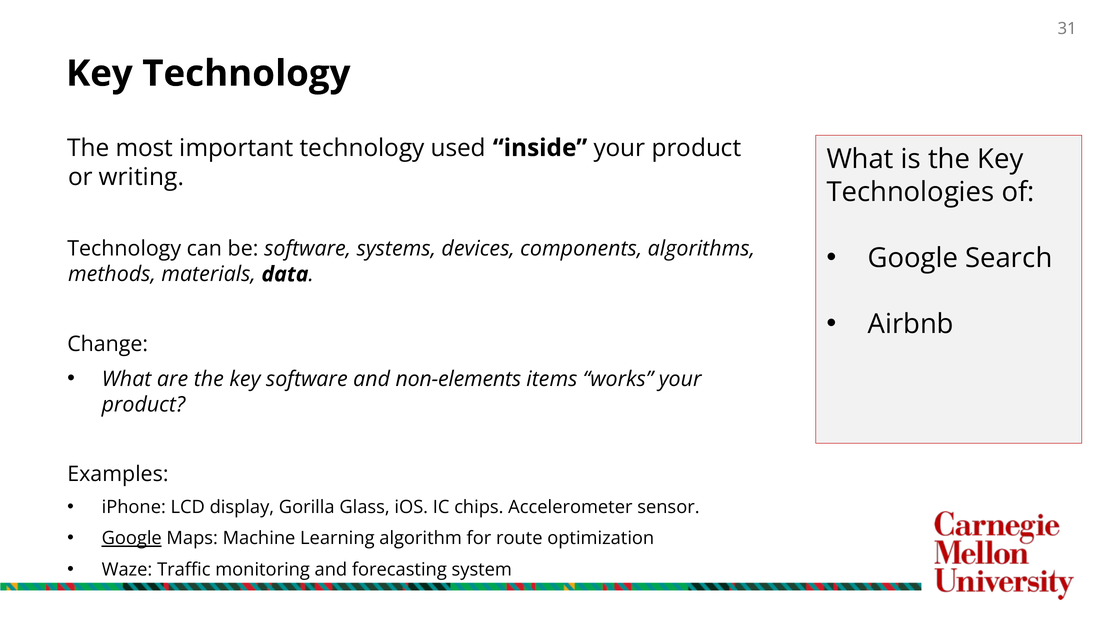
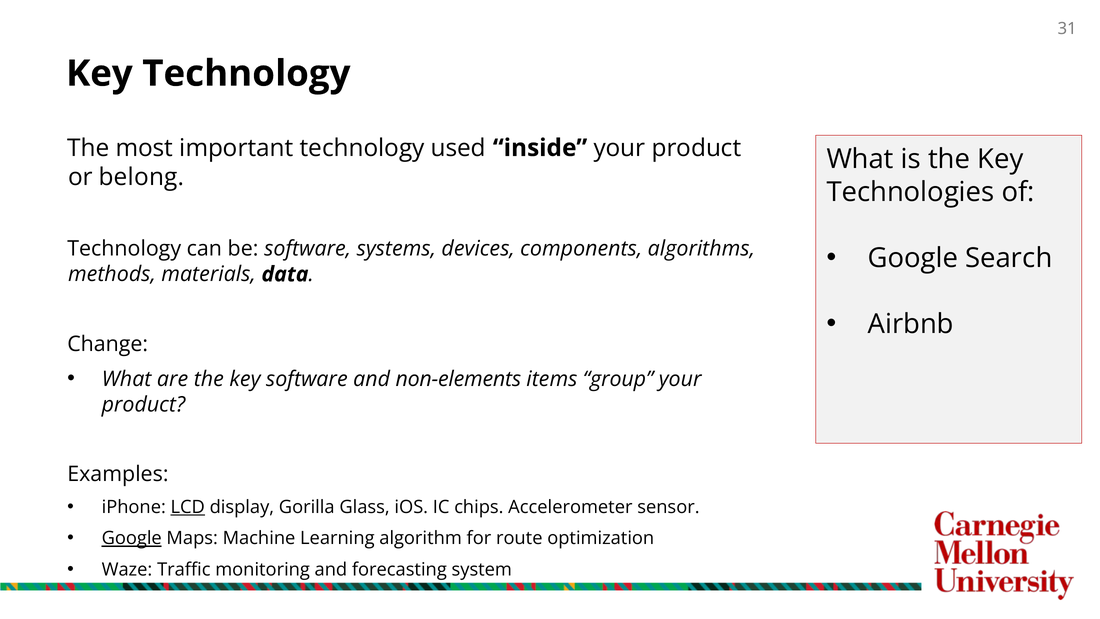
writing: writing -> belong (141, 177)
works: works -> group (618, 379)
LCD underline: none -> present (188, 507)
